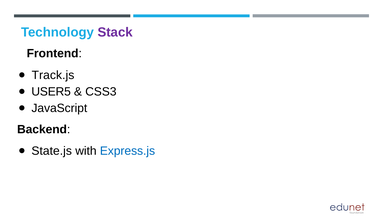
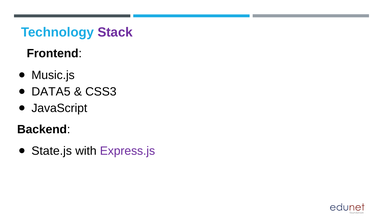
Track.js: Track.js -> Music.js (53, 75)
USER5: USER5 -> DATA5 (51, 91)
Express.js colour: blue -> purple (127, 150)
